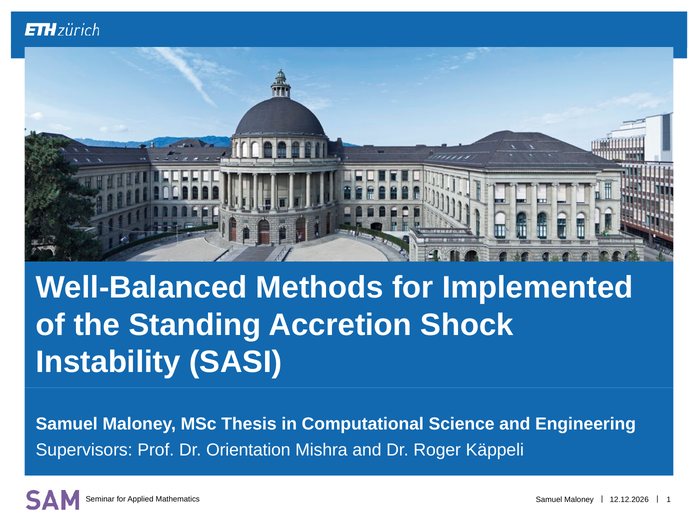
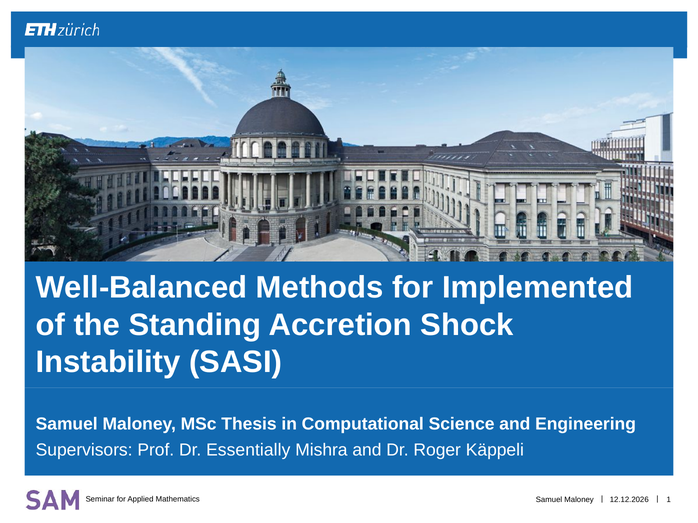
Orientation: Orientation -> Essentially (248, 450)
